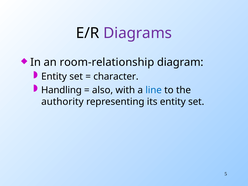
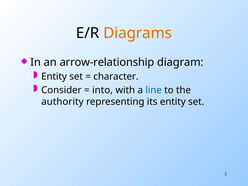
Diagrams colour: purple -> orange (138, 33)
room-relationship: room-relationship -> arrow-relationship (107, 62)
Handling: Handling -> Consider (61, 90)
also: also -> into (103, 90)
